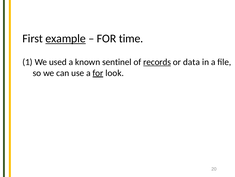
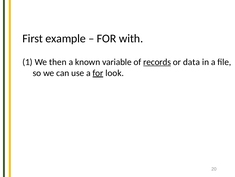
example underline: present -> none (66, 38)
time: time -> with (131, 38)
used: used -> then (58, 62)
sentinel: sentinel -> variable (117, 62)
